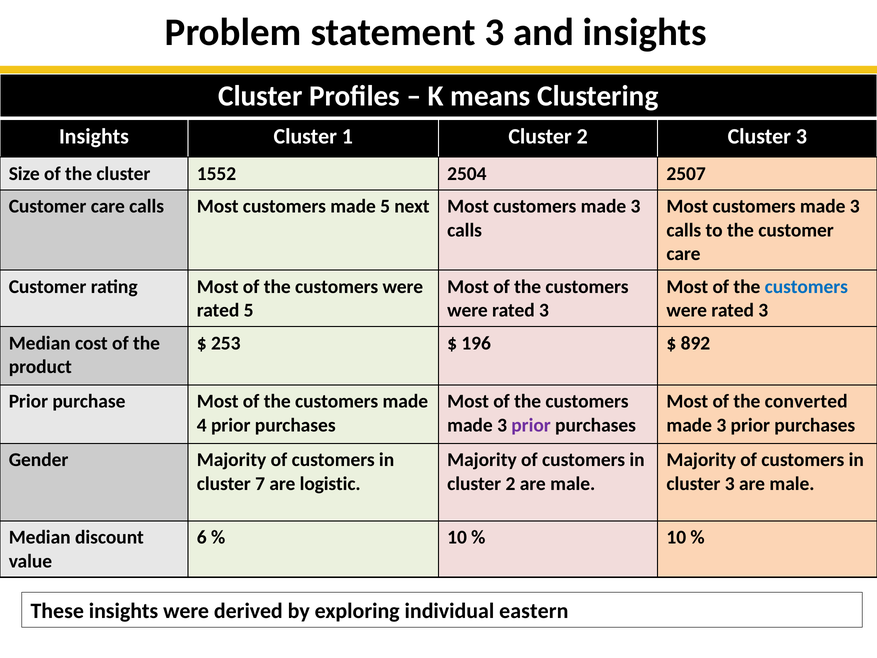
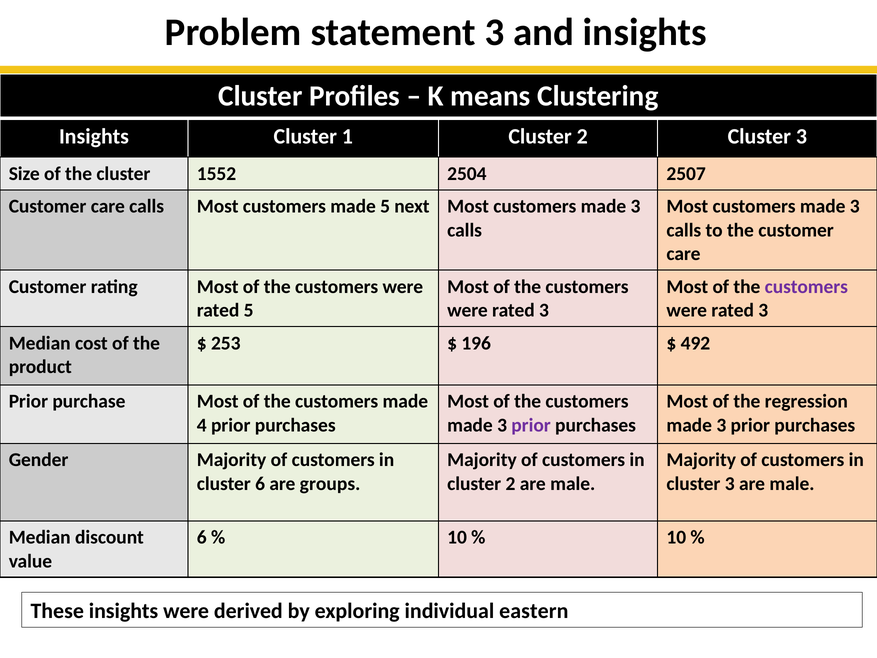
customers colour: blue -> purple (806, 287)
892: 892 -> 492 (695, 343)
converted: converted -> regression (806, 401)
cluster 7: 7 -> 6 (260, 484)
logistic: logistic -> groups (330, 484)
